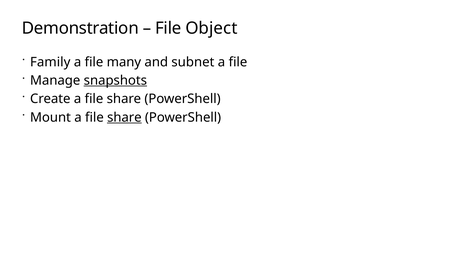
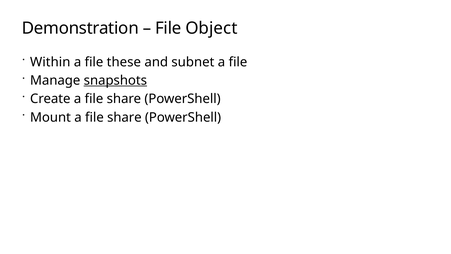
Family: Family -> Within (50, 62)
many: many -> these (124, 62)
share underline: present -> none (124, 117)
